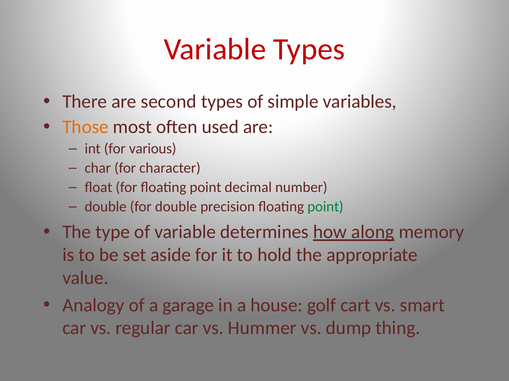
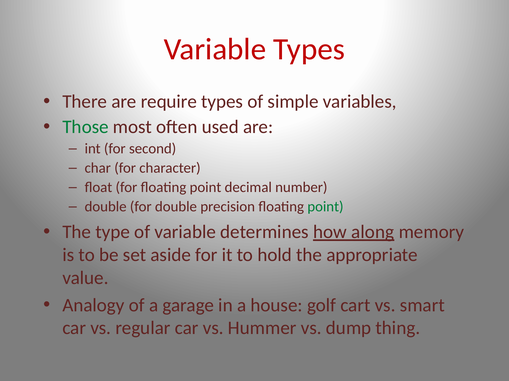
second: second -> require (169, 102)
Those colour: orange -> green (86, 127)
various: various -> second (153, 149)
